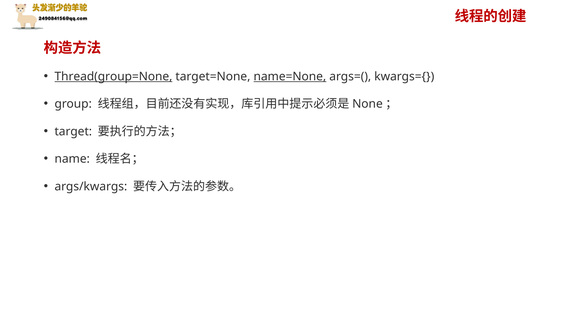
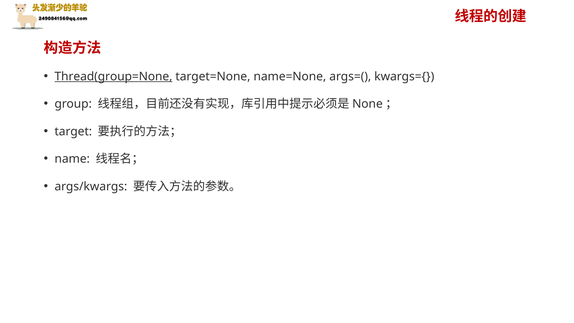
name=None underline: present -> none (290, 77)
